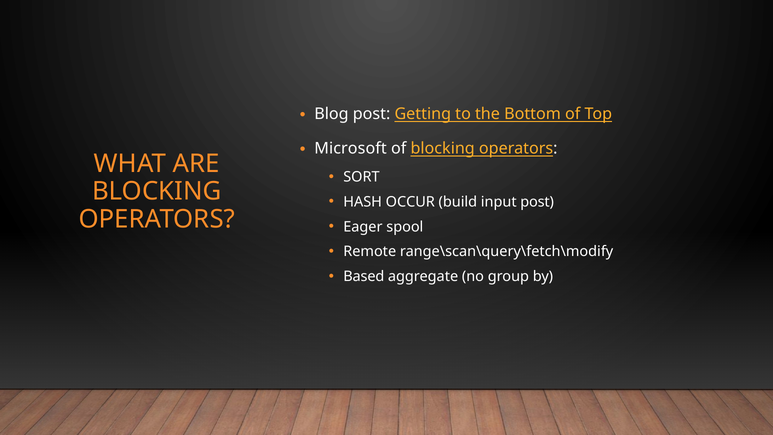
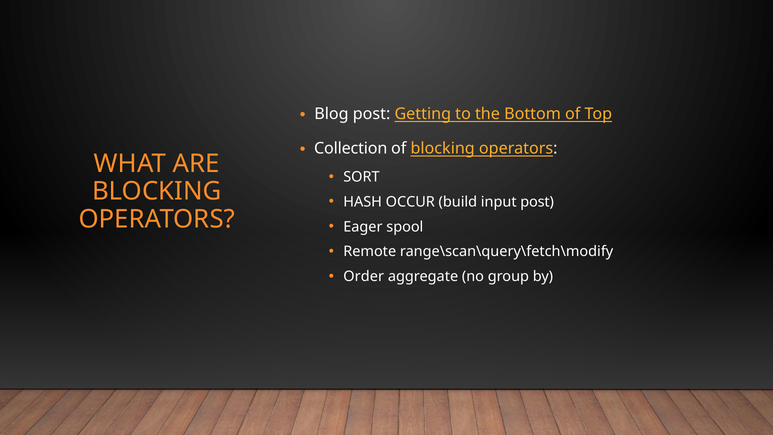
Microsoft: Microsoft -> Collection (351, 149)
Based: Based -> Order (364, 276)
